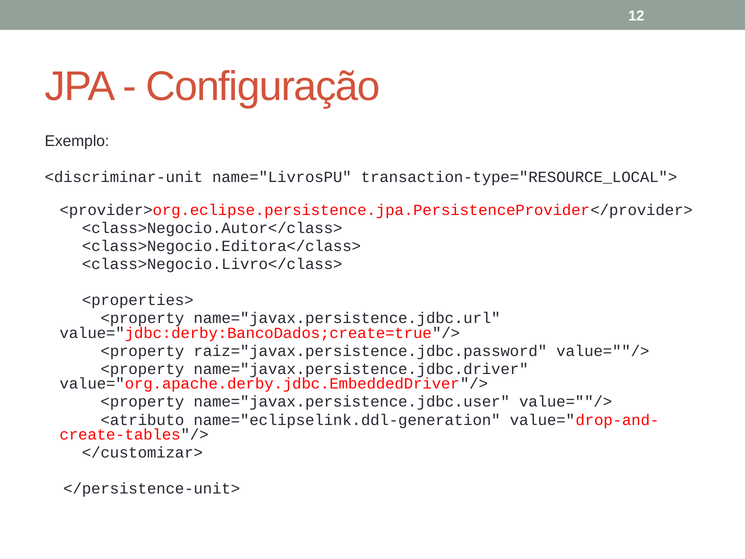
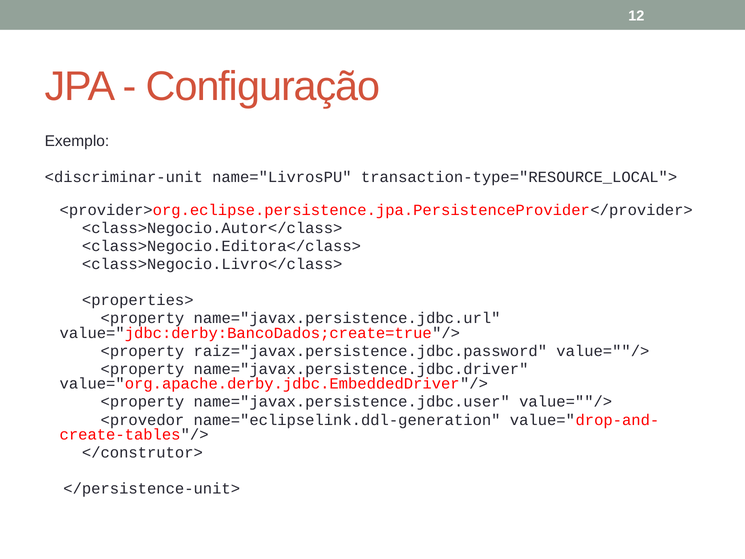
<atributo: <atributo -> <provedor (142, 420)
</customizar>: </customizar> -> </construtor> (142, 453)
